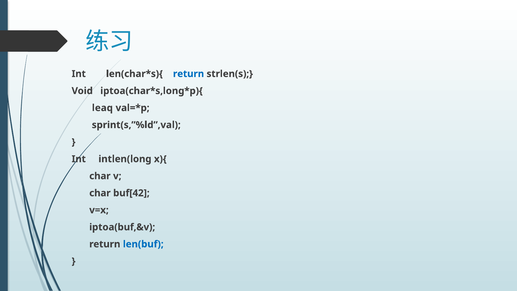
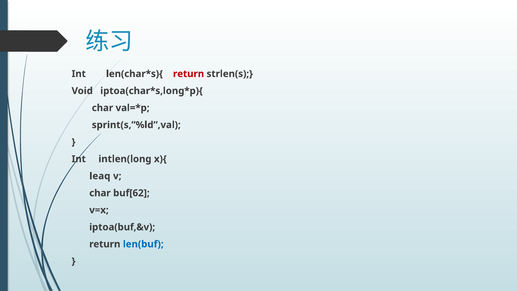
return colour: blue -> red (189, 74)
leaq: leaq -> char (102, 108)
char: char -> leaq (100, 176)
buf[42: buf[42 -> buf[62 (131, 193)
